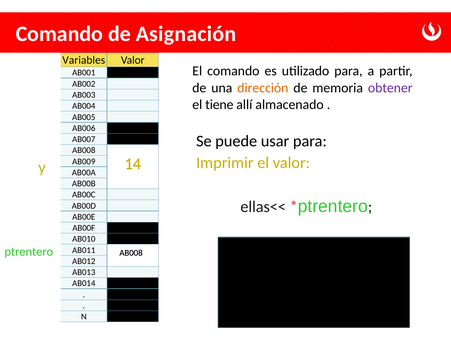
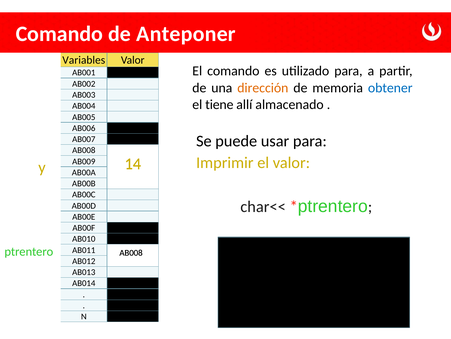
Asignación: Asignación -> Anteponer (186, 34)
obtener colour: purple -> blue (390, 88)
ellas<<: ellas<< -> char<< (263, 206)
